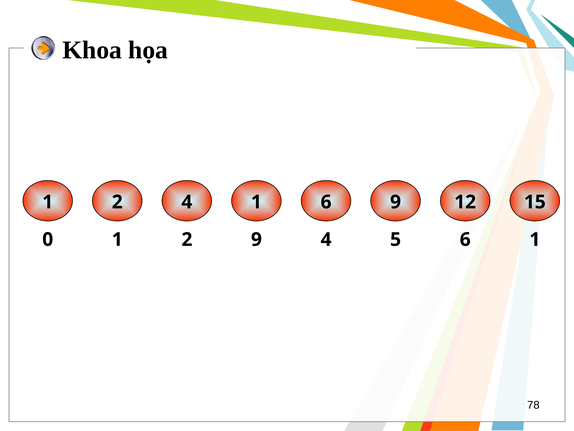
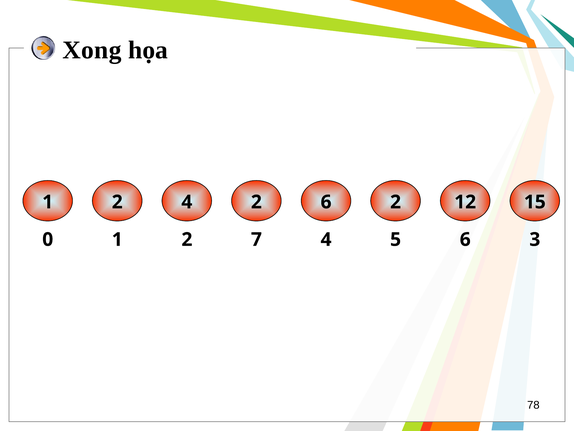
Khoa: Khoa -> Xong (92, 50)
4 1: 1 -> 2 (256, 202)
6 9: 9 -> 2 (396, 202)
2 9: 9 -> 7 (256, 239)
6 1: 1 -> 3 (535, 239)
